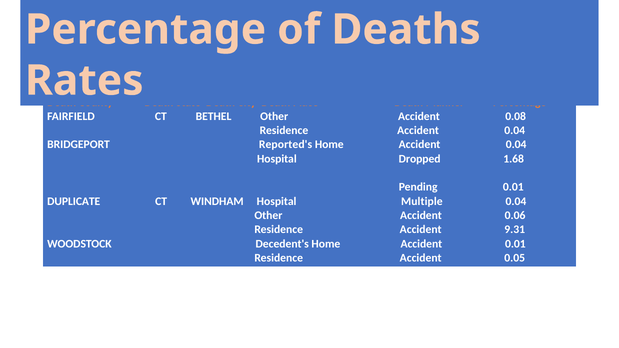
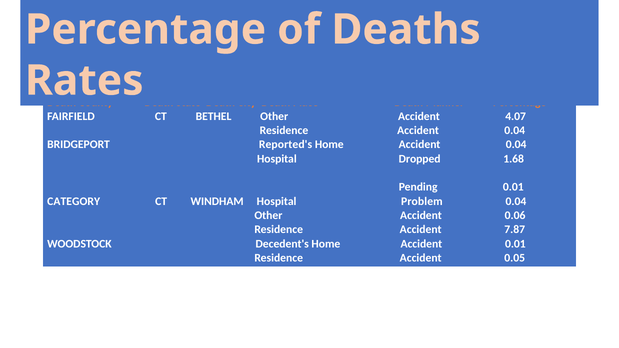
0.08: 0.08 -> 4.07 (516, 116)
DUPLICATE: DUPLICATE -> CATEGORY (74, 201)
Multiple: Multiple -> Problem (422, 201)
9.31: 9.31 -> 7.87 (515, 230)
